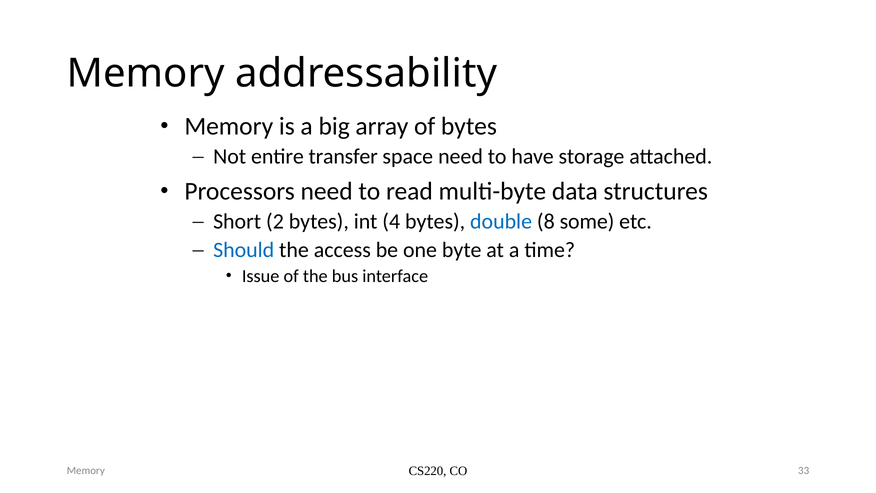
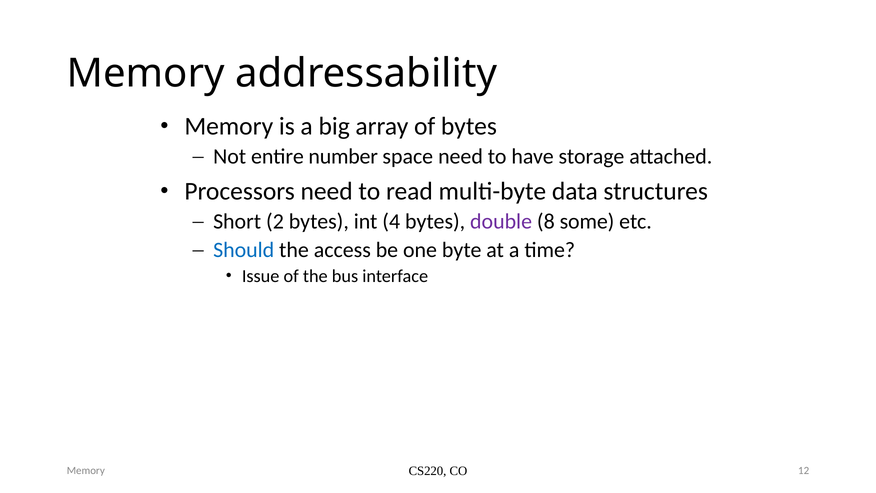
transfer: transfer -> number (343, 157)
double colour: blue -> purple (501, 222)
33: 33 -> 12 (804, 470)
